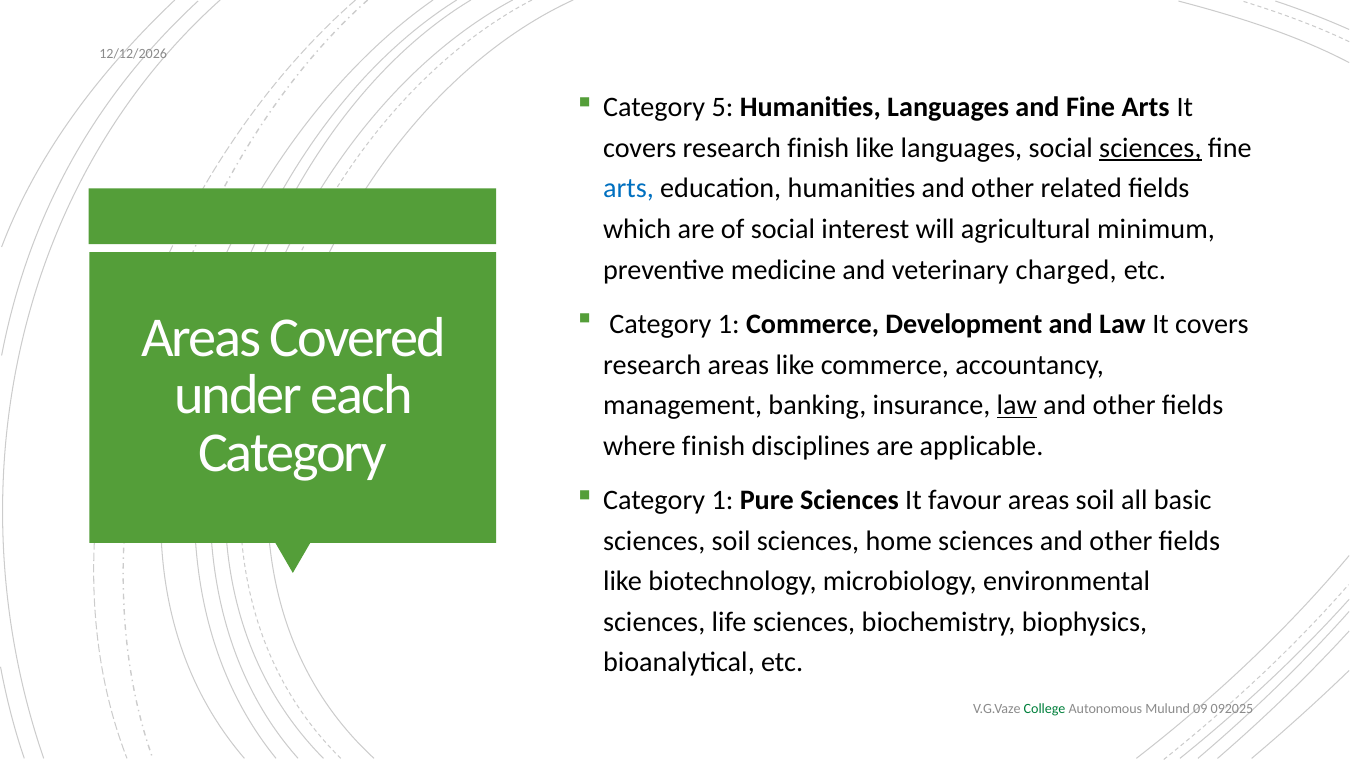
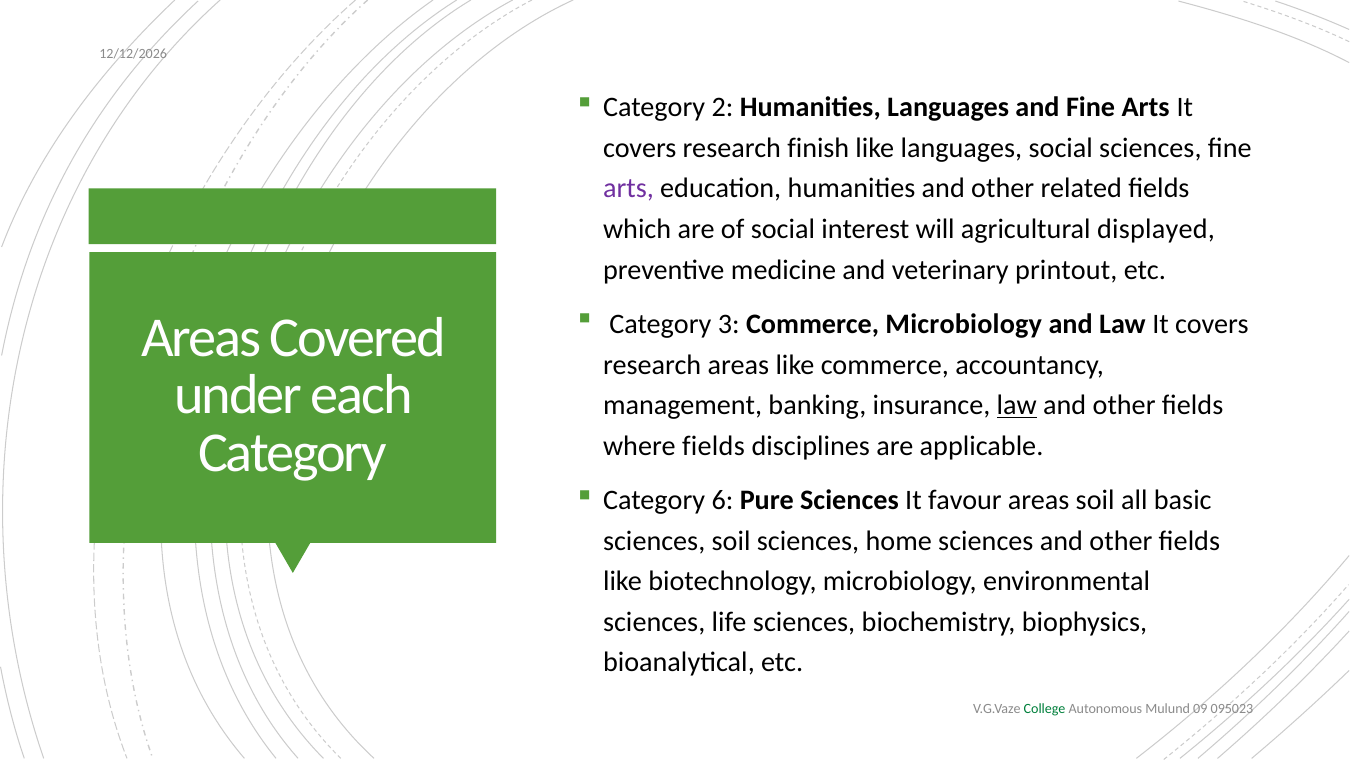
5: 5 -> 2 (722, 108)
sciences underline: present -> none (1150, 148)
arts colour: blue -> purple (628, 189)
minimum: minimum -> displayed (1156, 229)
charged: charged -> printout (1066, 270)
1: 1 -> 3 (729, 325)
Commerce Development: Development -> Microbiology (964, 325)
where finish: finish -> fields (713, 446)
1: 1 -> 6 (722, 501)
092025: 092025 -> 095023 (1232, 709)
